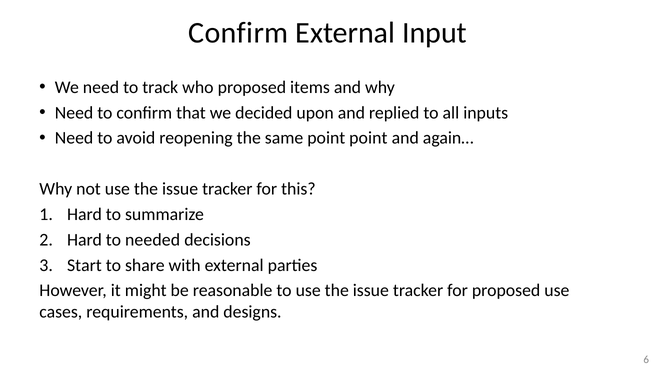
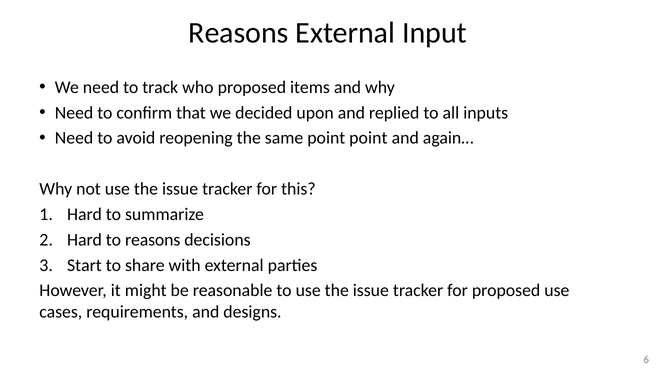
Confirm: Confirm -> Reasons (239, 33)
to needed: needed -> reasons (153, 240)
